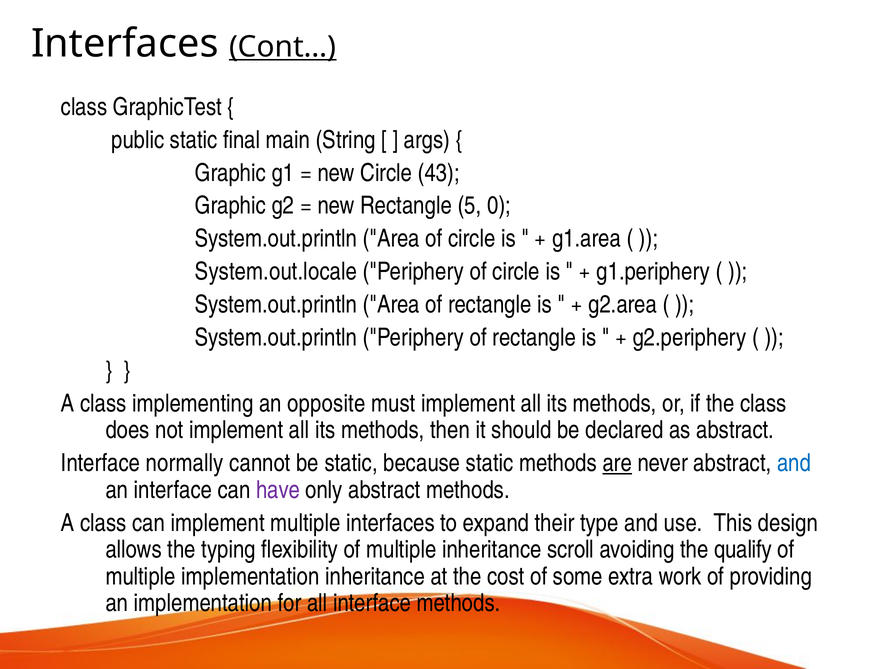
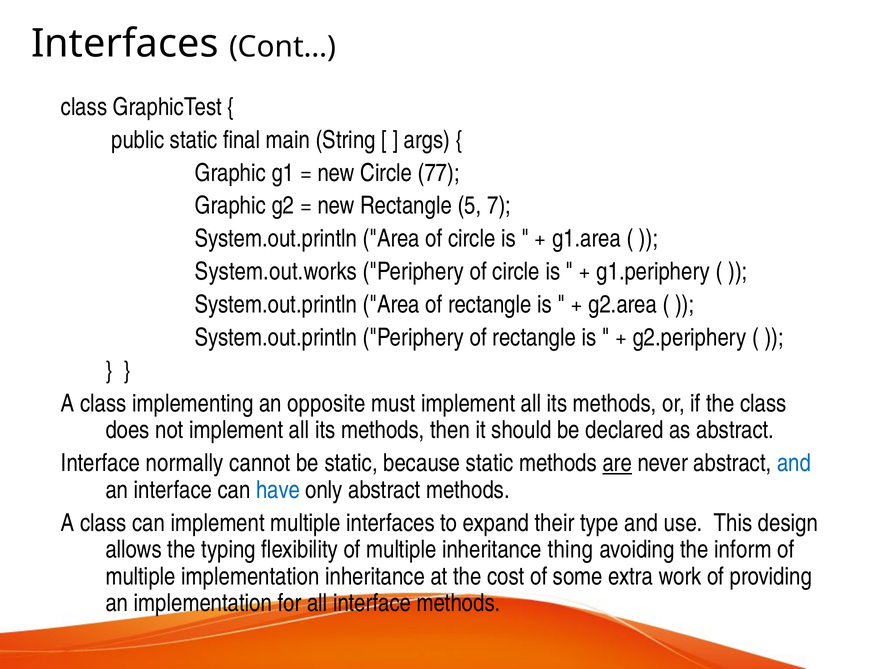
Cont… underline: present -> none (283, 47)
43: 43 -> 77 (439, 173)
0: 0 -> 7 (499, 206)
System.out.locale: System.out.locale -> System.out.works (276, 272)
have colour: purple -> blue (278, 490)
scroll: scroll -> thing (570, 550)
qualify: qualify -> inform (743, 550)
